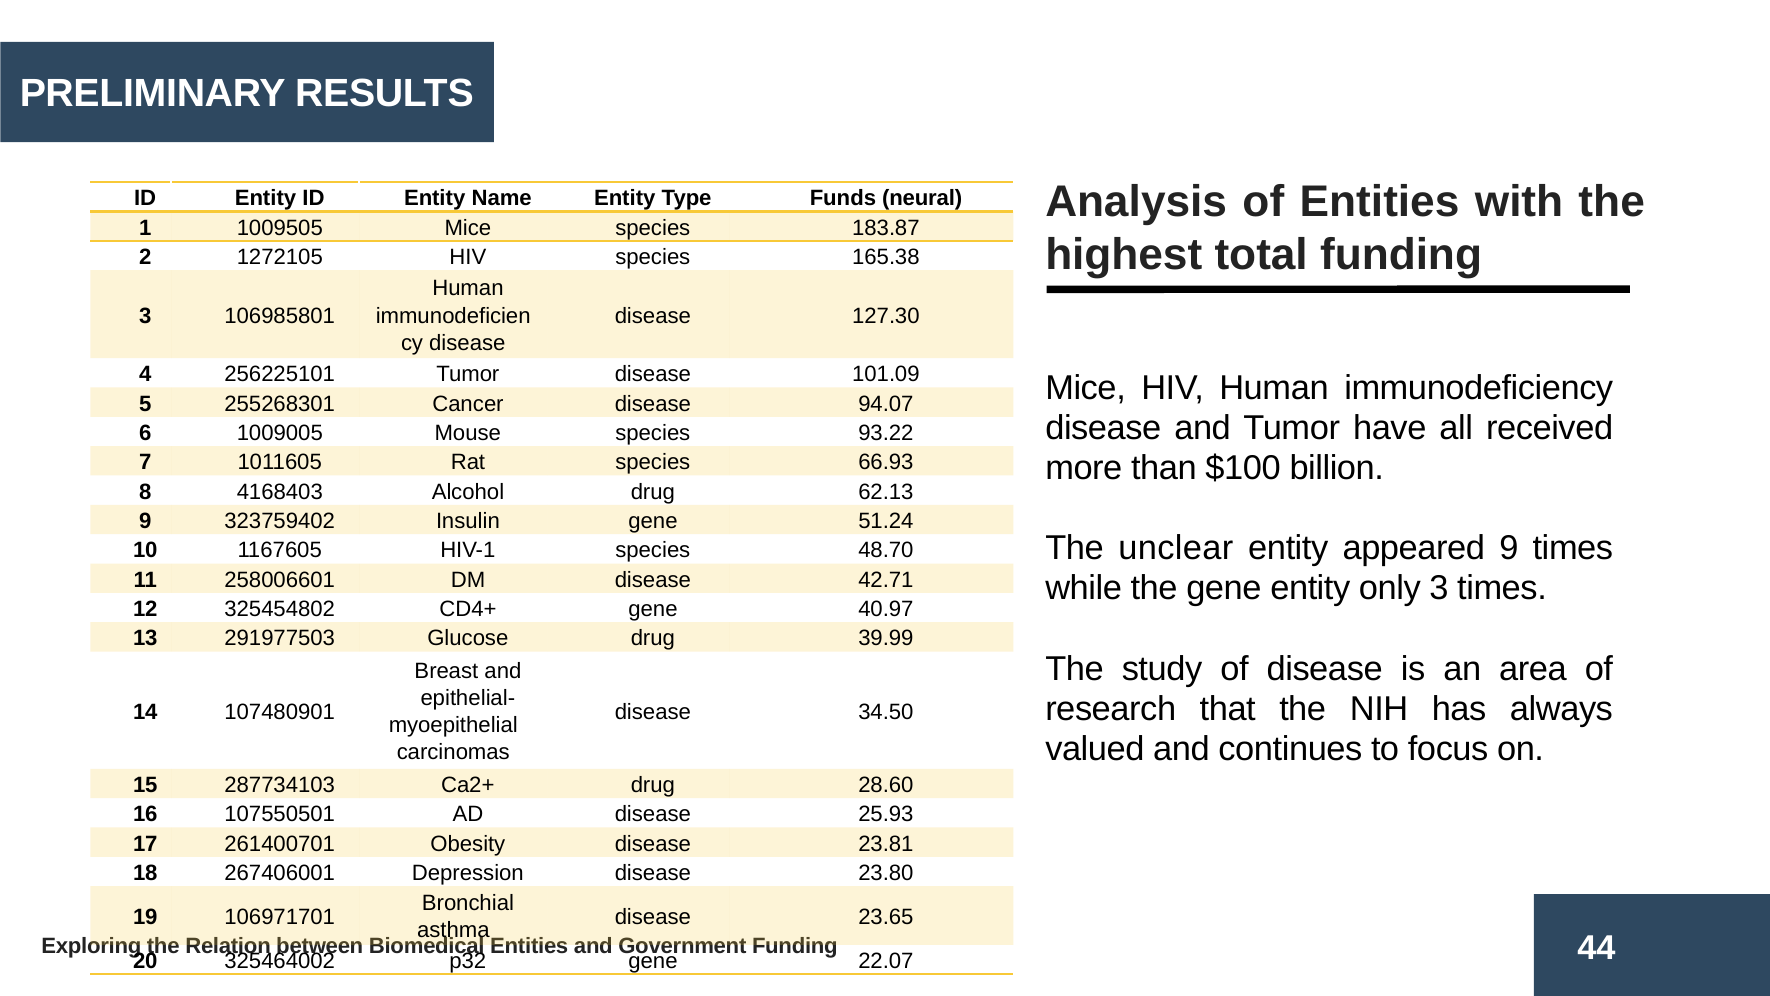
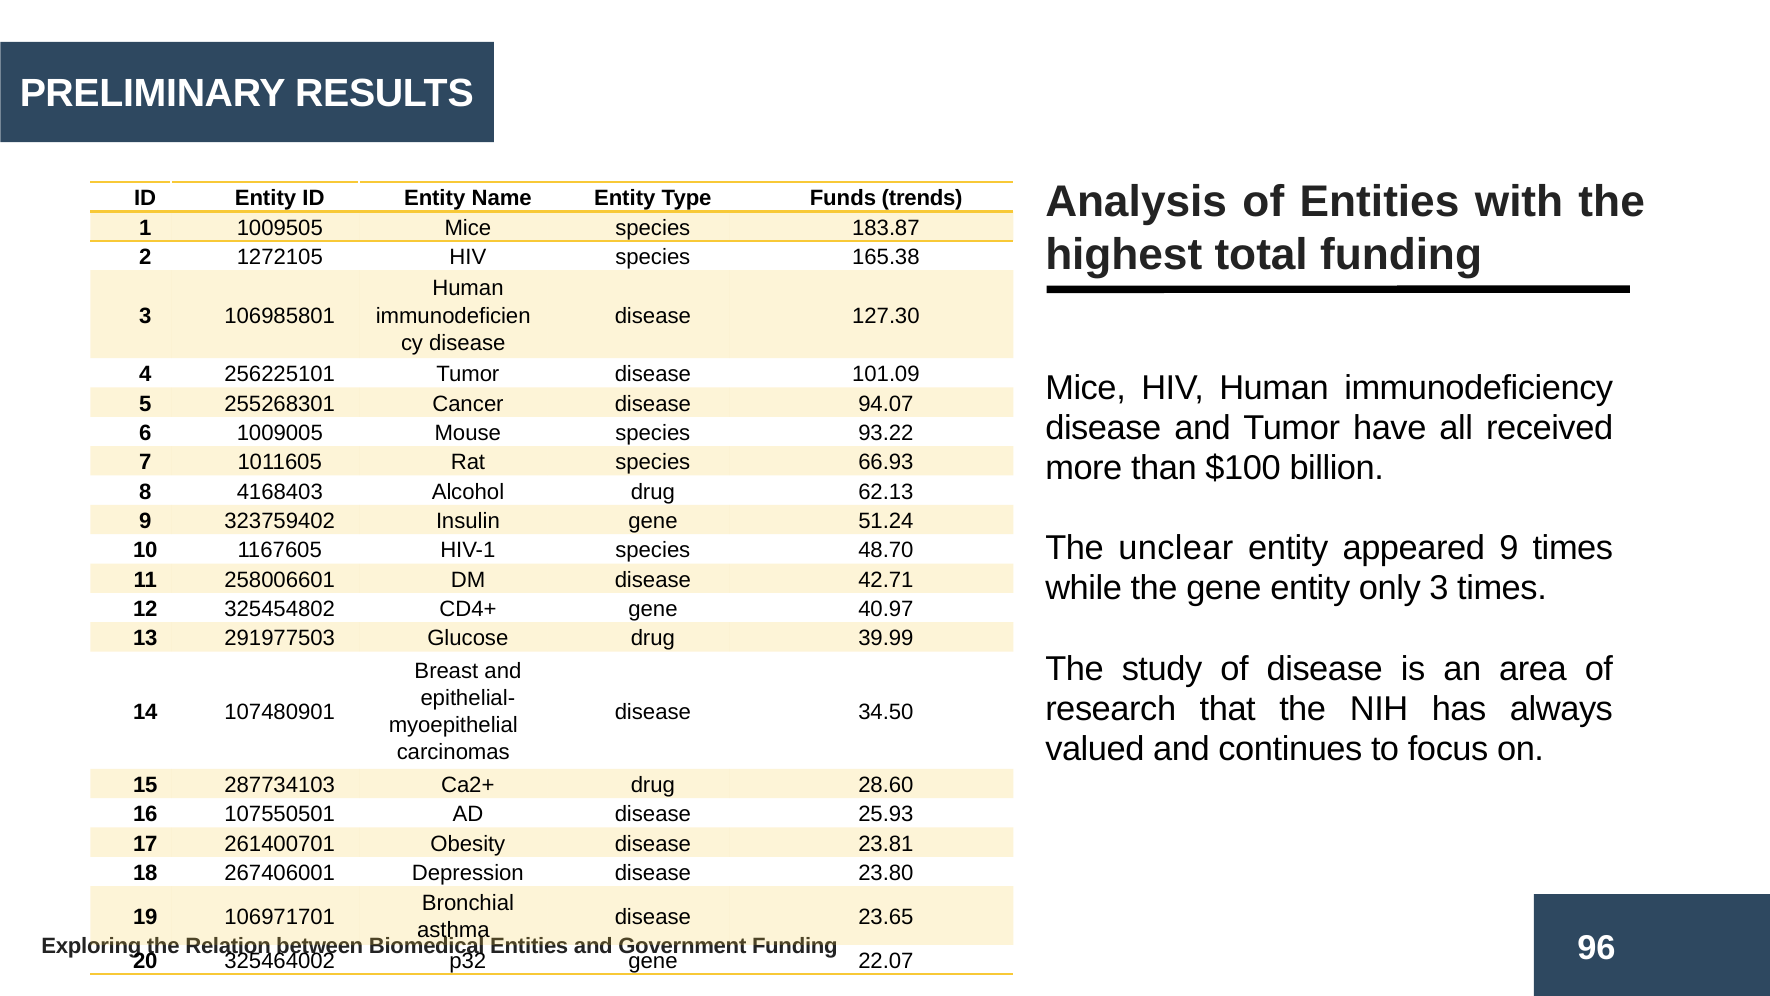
neural: neural -> trends (922, 198)
44: 44 -> 96 (1596, 948)
